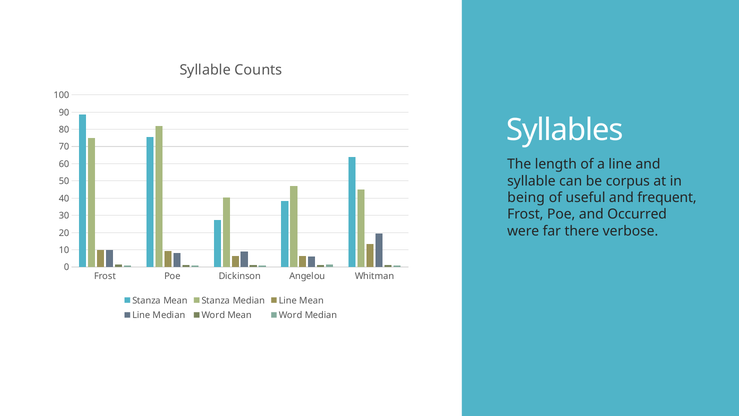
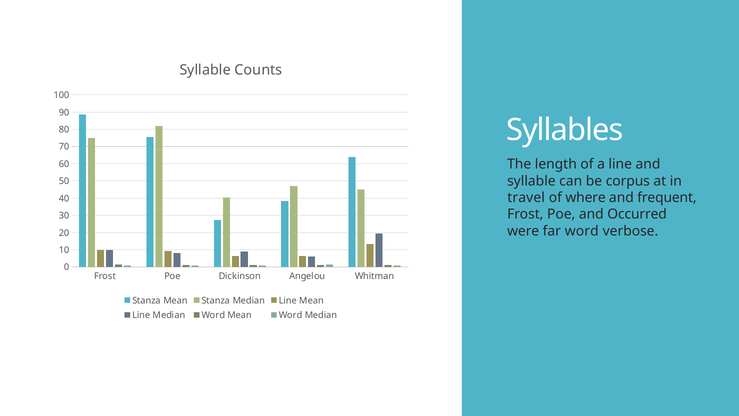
being: being -> travel (526, 198)
useful: useful -> where (586, 198)
far there: there -> word (582, 231)
